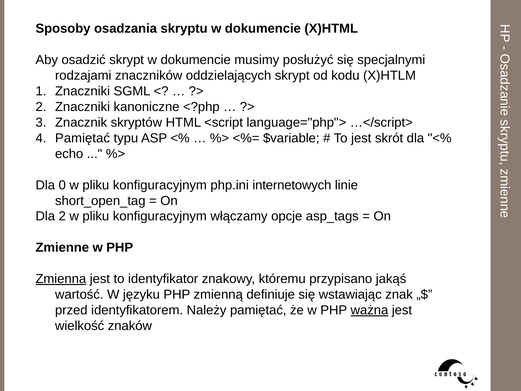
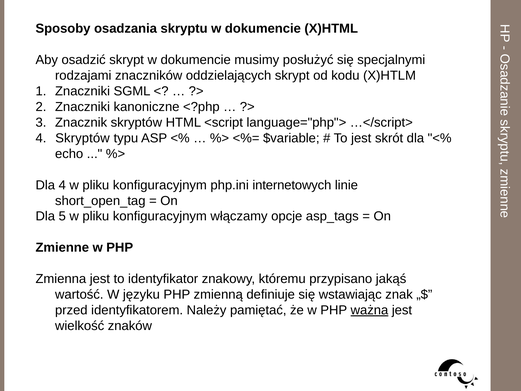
4 Pamiętać: Pamiętać -> Skryptów (82, 138)
Dla 0: 0 -> 4 (62, 185)
Dla 2: 2 -> 5 (62, 216)
Zmienna underline: present -> none (61, 279)
